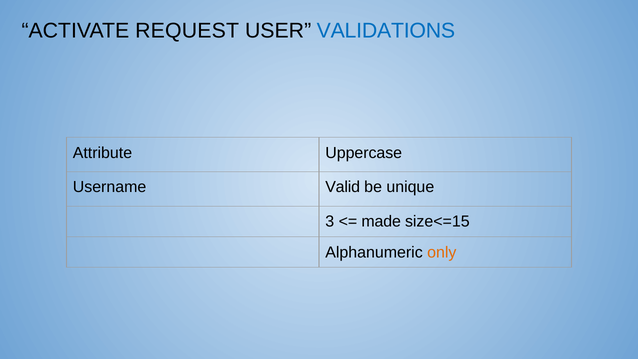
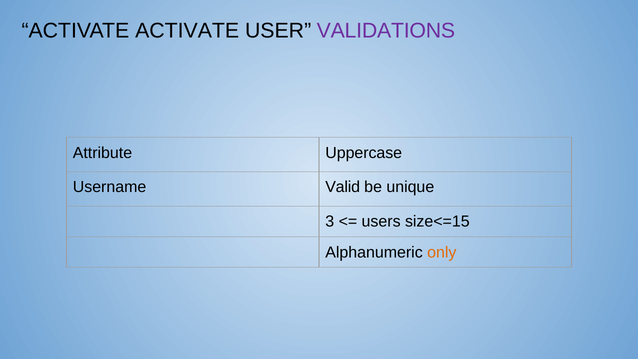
ACTIVATE REQUEST: REQUEST -> ACTIVATE (187, 31)
VALIDATIONS colour: blue -> purple (386, 31)
made: made -> users (381, 222)
